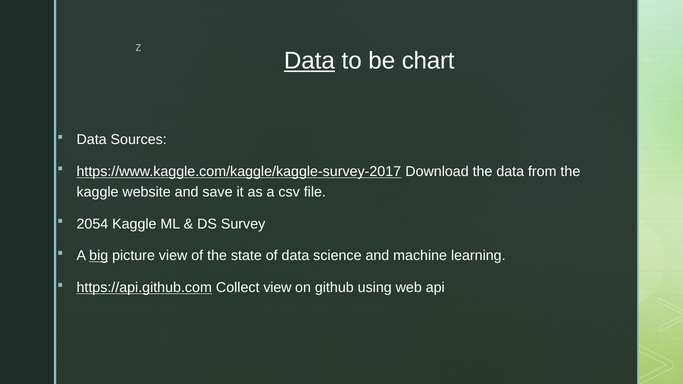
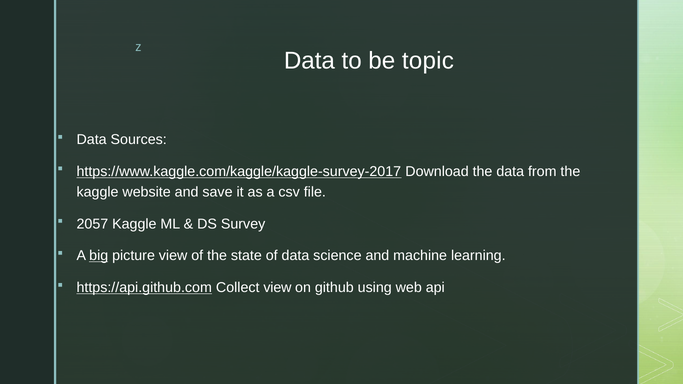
Data underline: present -> none (309, 61)
chart: chart -> topic (428, 61)
2054: 2054 -> 2057 (92, 224)
